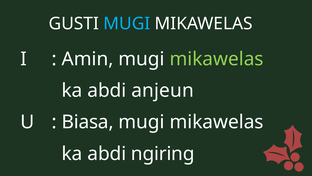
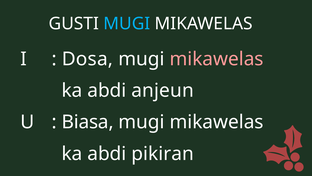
Amin: Amin -> Dosa (87, 59)
mikawelas colour: light green -> pink (217, 59)
ngiring: ngiring -> pikiran (163, 153)
